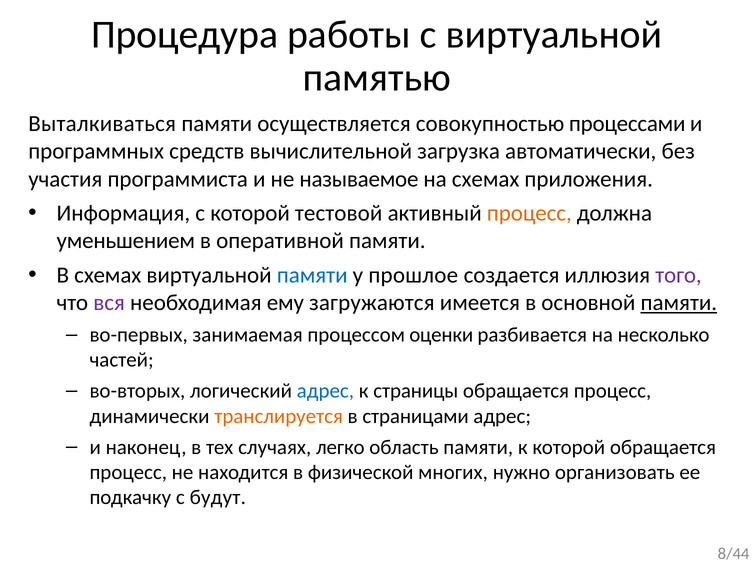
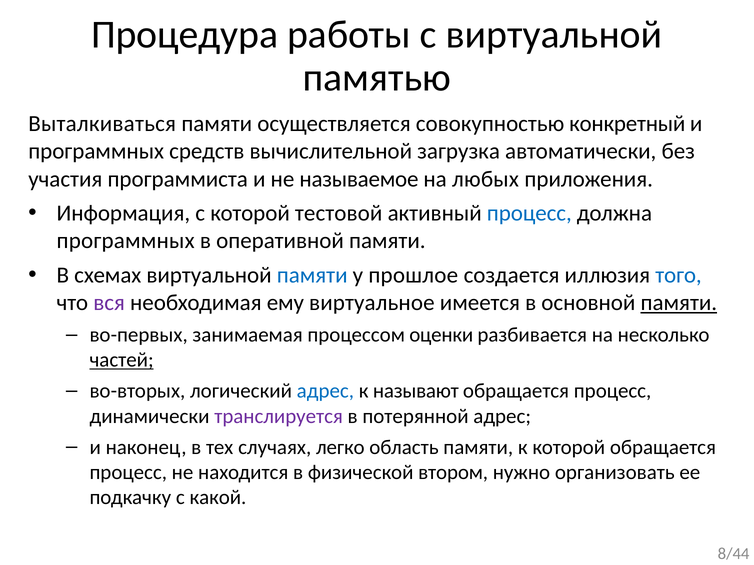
процессами: процессами -> конкретный (627, 124)
на схемах: схемах -> любых (485, 179)
процесс colour: orange -> blue (529, 213)
уменьшением: уменьшением -> программных (126, 241)
того colour: purple -> blue (679, 275)
загружаются: загружаются -> виртуальное (372, 303)
частей underline: none -> present (122, 360)
страницы: страницы -> называют (416, 391)
транслируется colour: orange -> purple (279, 416)
страницами: страницами -> потерянной (415, 416)
многих: многих -> втором (453, 473)
будут: будут -> какой (218, 498)
